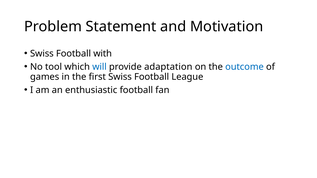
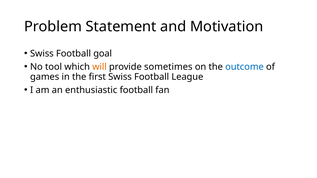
with: with -> goal (103, 54)
will colour: blue -> orange (99, 67)
adaptation: adaptation -> sometimes (168, 67)
